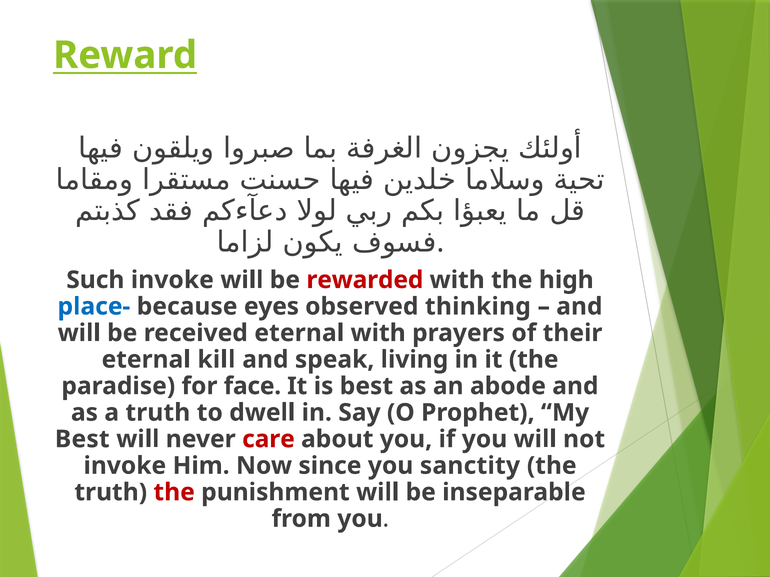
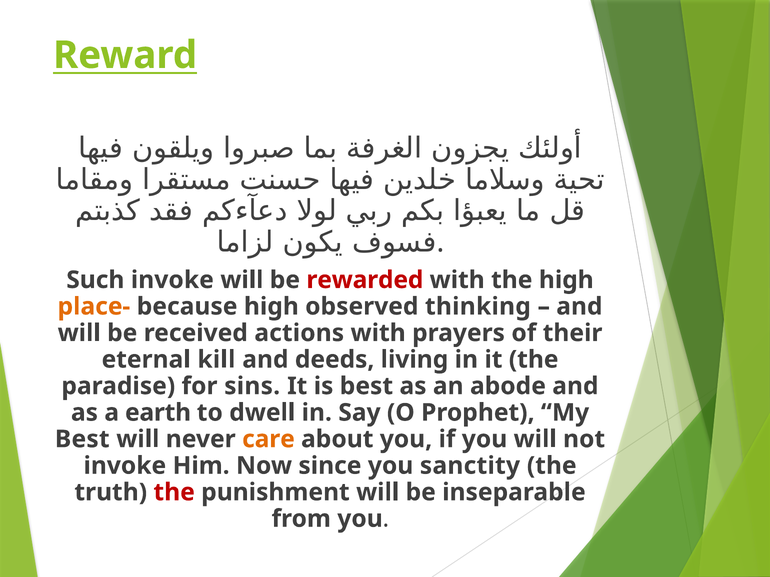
place- colour: blue -> orange (94, 307)
because eyes: eyes -> high (271, 307)
received eternal: eternal -> actions (299, 333)
speak: speak -> deeds (335, 360)
face: face -> sins (252, 386)
a truth: truth -> earth (158, 413)
care colour: red -> orange (268, 440)
